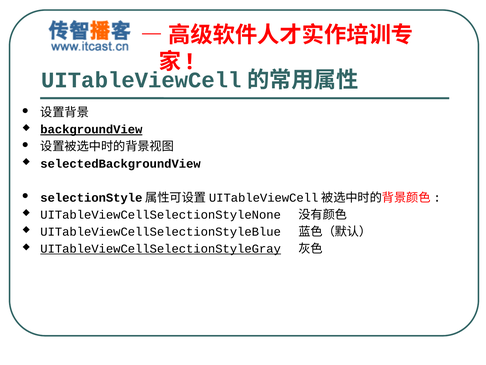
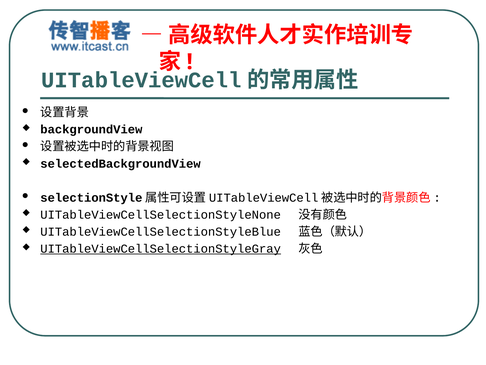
backgroundView underline: present -> none (91, 129)
